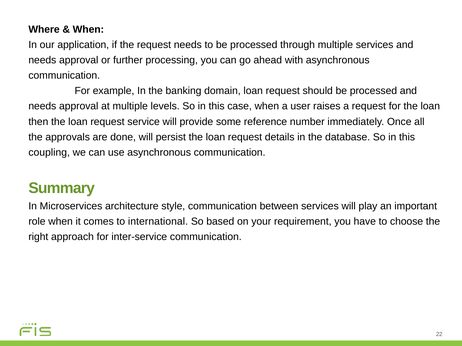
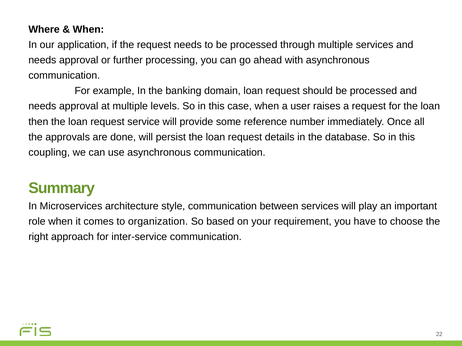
international: international -> organization (158, 222)
